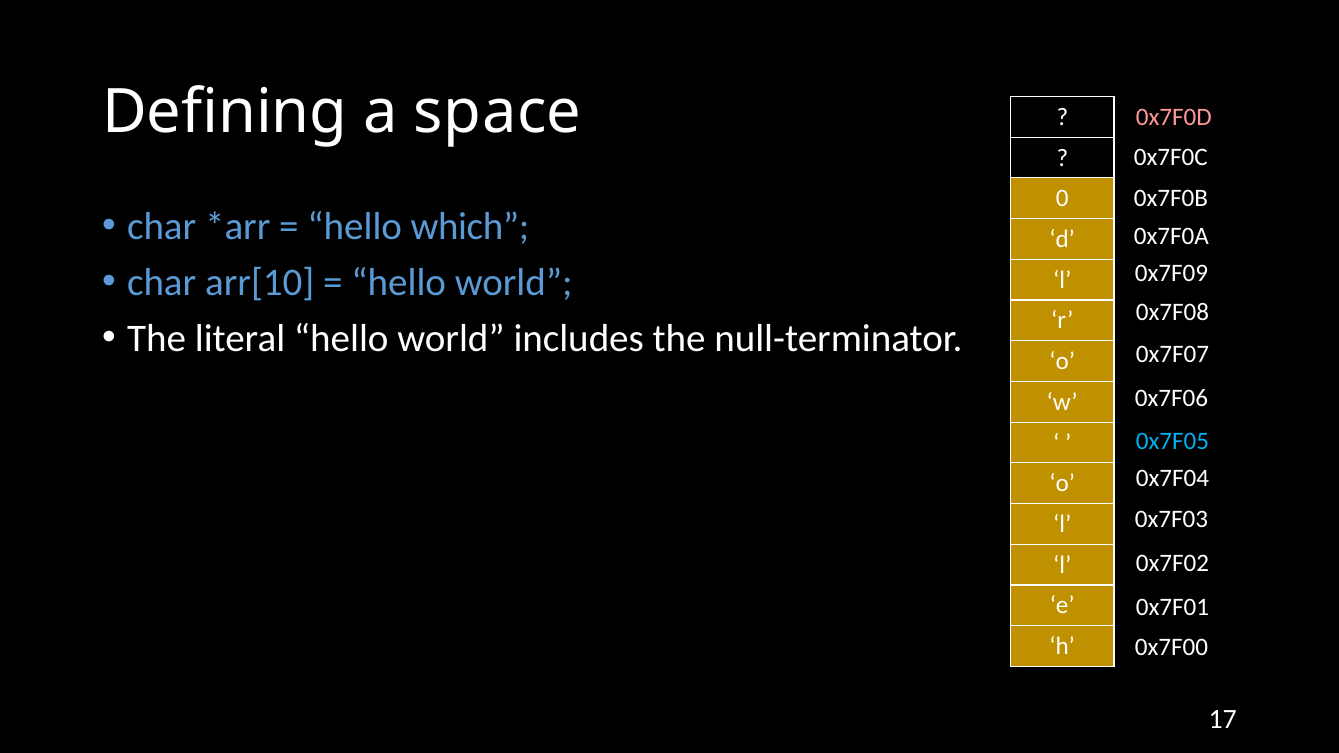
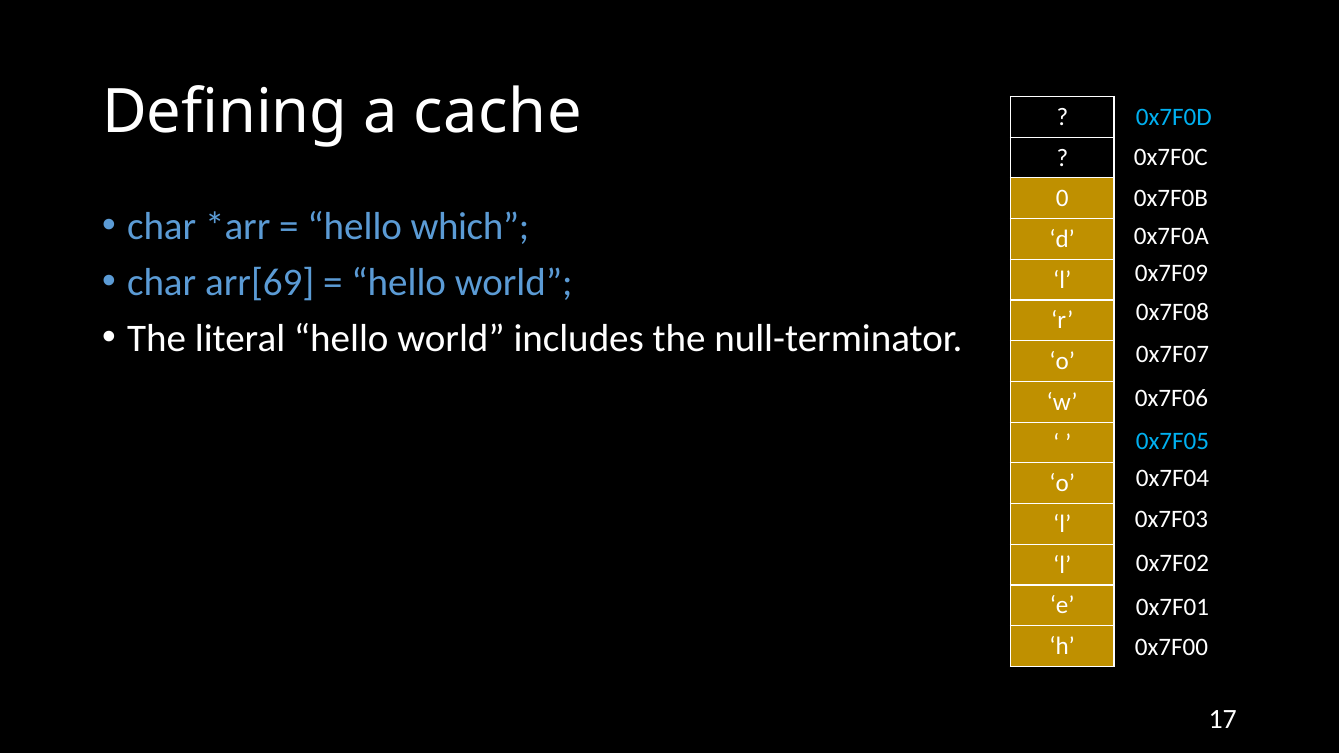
space: space -> cache (498, 112)
0x7F0D colour: pink -> light blue (1174, 117)
arr[10: arr[10 -> arr[69 (260, 283)
